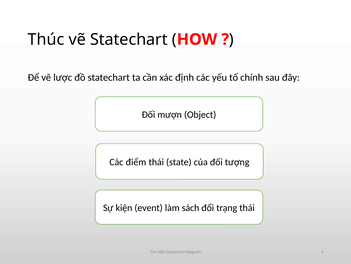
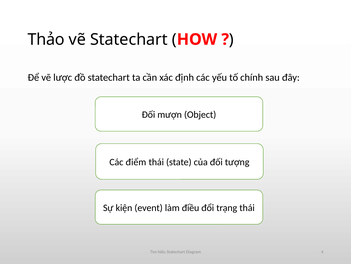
Thúc: Thúc -> Thảo (46, 39)
sách: sách -> điều (191, 207)
